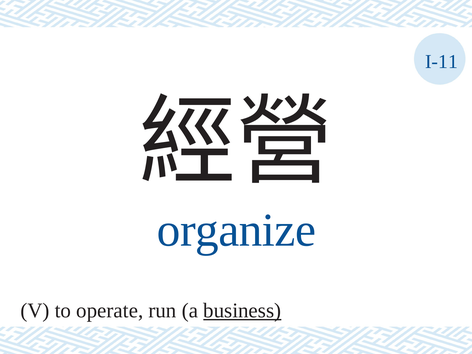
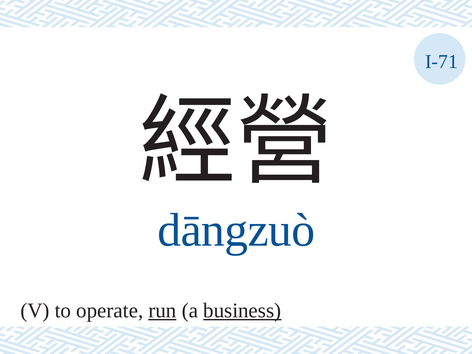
I-11: I-11 -> I-71 (441, 62)
organize: organize -> dāngzuò (236, 230)
run underline: none -> present (162, 311)
